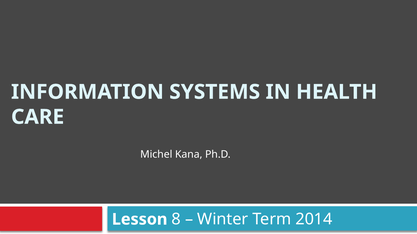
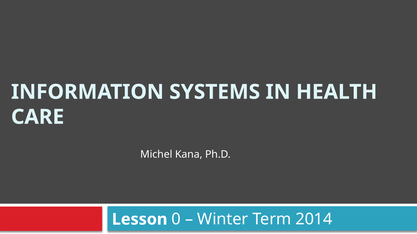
8: 8 -> 0 (176, 220)
